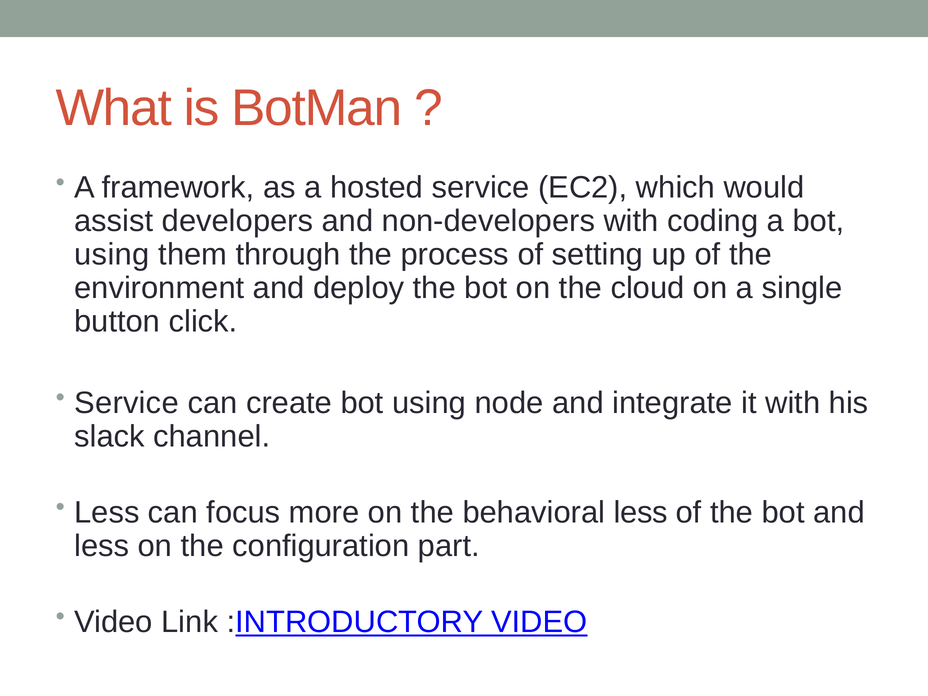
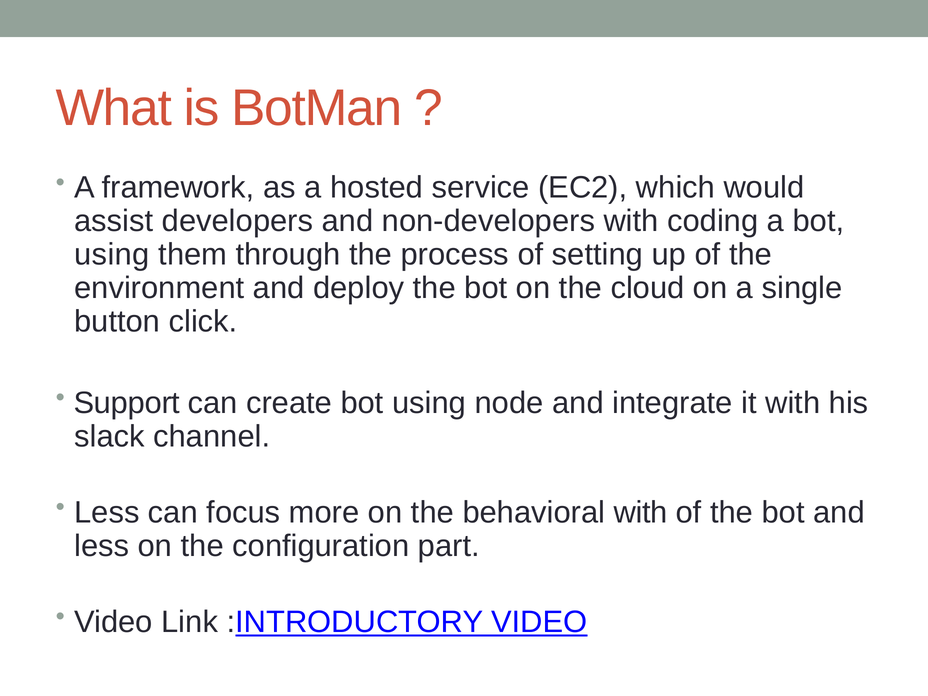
Service: Service -> Support (127, 403)
behavioral less: less -> with (641, 512)
